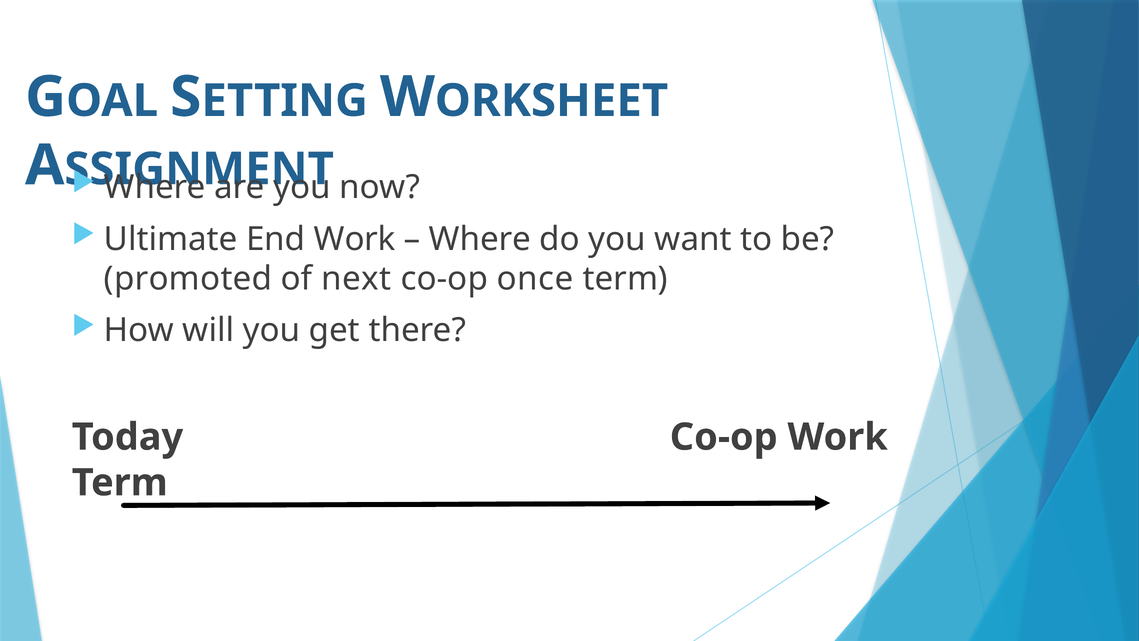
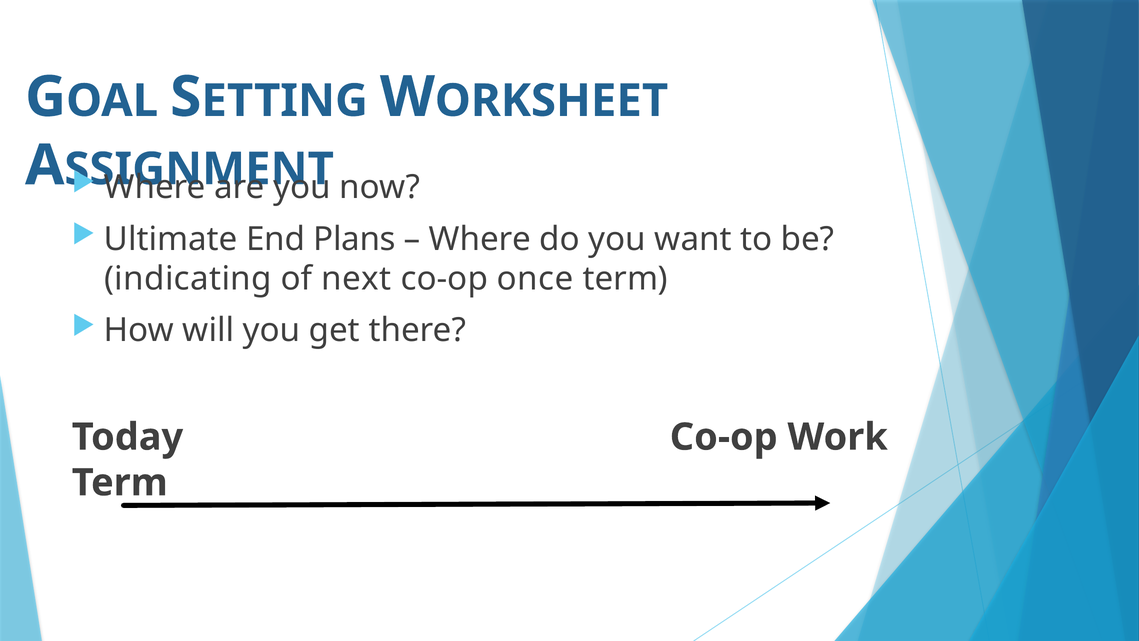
End Work: Work -> Plans (355, 239)
promoted: promoted -> indicating (188, 279)
